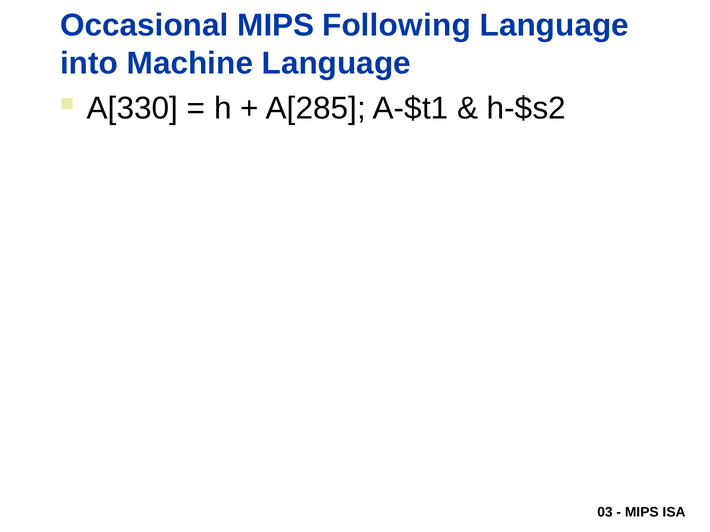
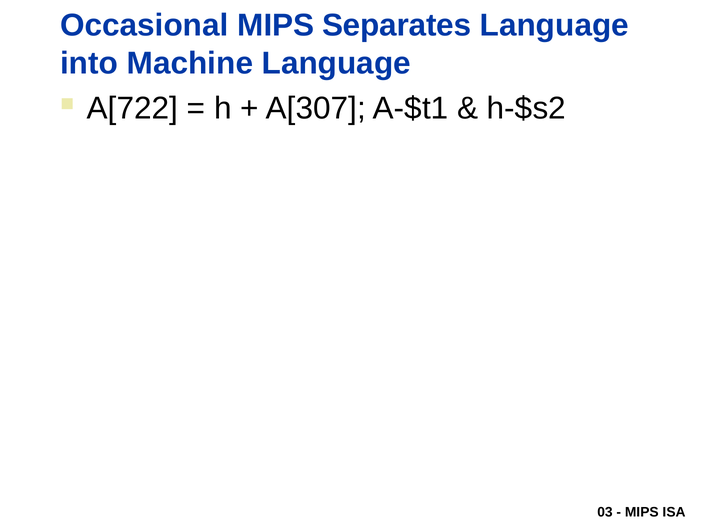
Following: Following -> Separates (397, 25)
A[330: A[330 -> A[722 (132, 108)
A[285: A[285 -> A[307 (316, 108)
